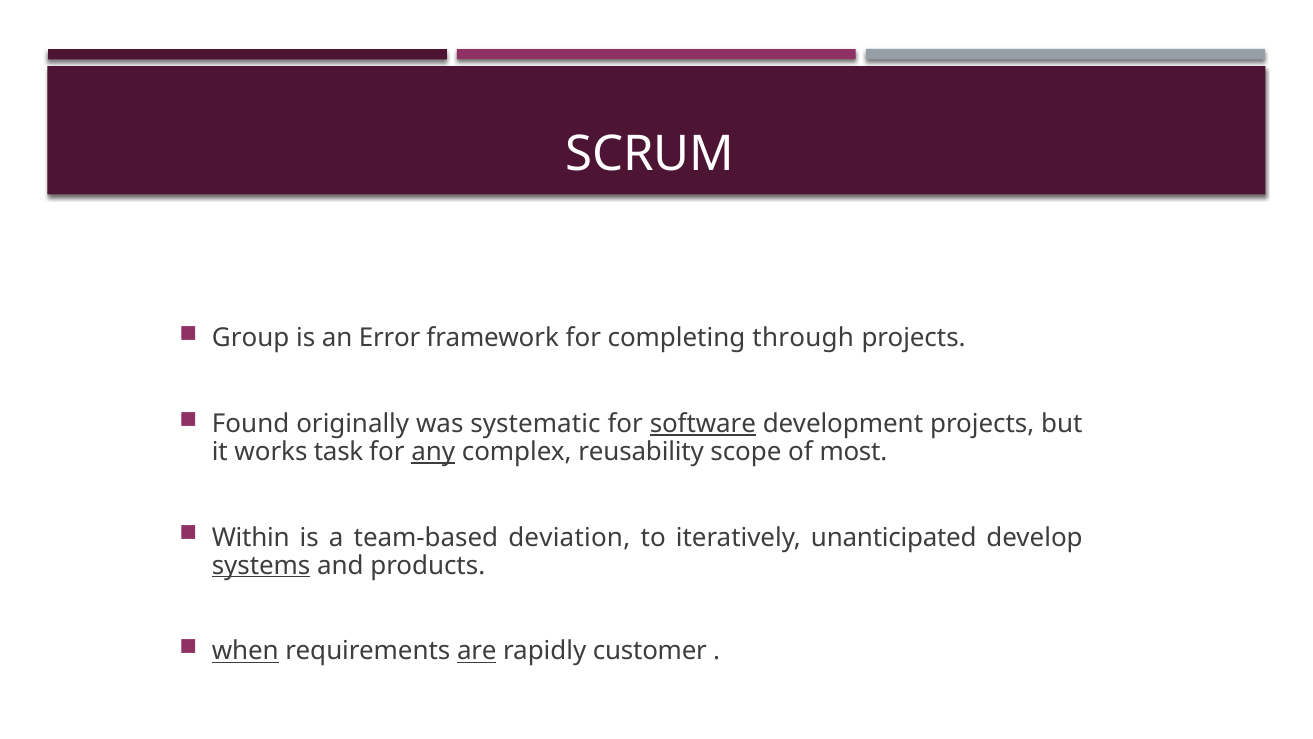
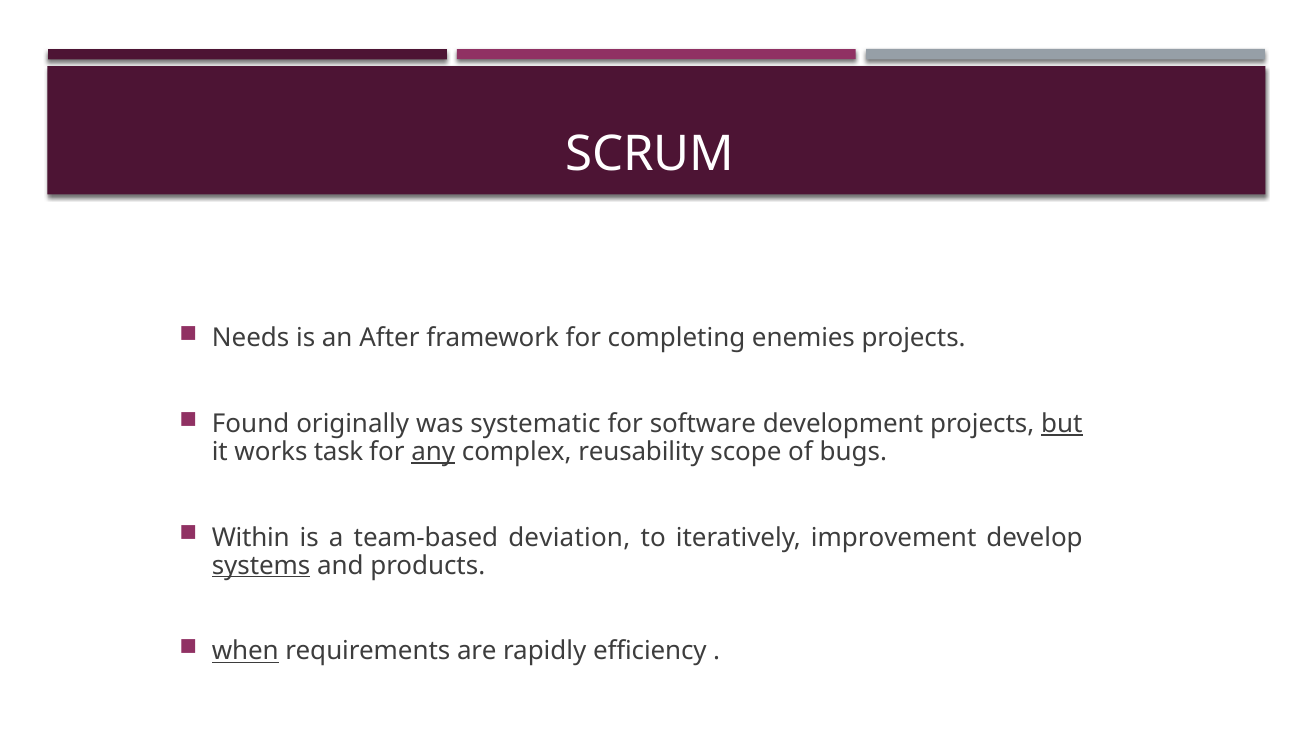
Group: Group -> Needs (251, 338)
Error: Error -> After (389, 338)
through: through -> enemies (803, 338)
software underline: present -> none (703, 423)
but underline: none -> present (1062, 423)
most: most -> bugs (853, 451)
unanticipated: unanticipated -> improvement (894, 537)
are underline: present -> none (477, 651)
customer: customer -> efficiency (650, 651)
